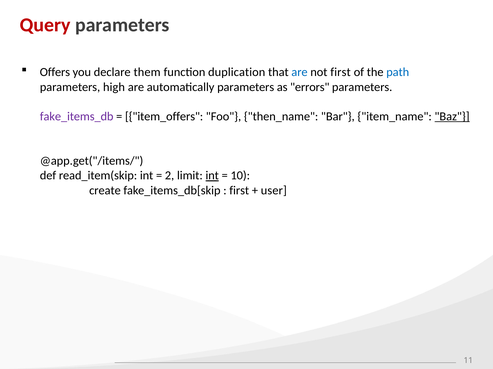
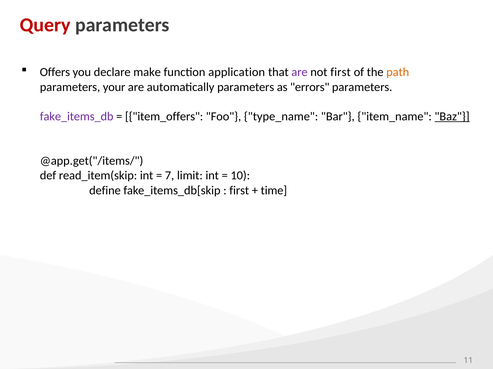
them: them -> make (147, 72)
duplication: duplication -> application (237, 72)
are colour: blue -> purple (300, 72)
path colour: blue -> orange (398, 72)
high: high -> your (114, 87)
then_name: then_name -> type_name (281, 117)
2: 2 -> 7 (170, 176)
int underline: present -> none (212, 176)
create: create -> define (105, 191)
user: user -> time (274, 191)
